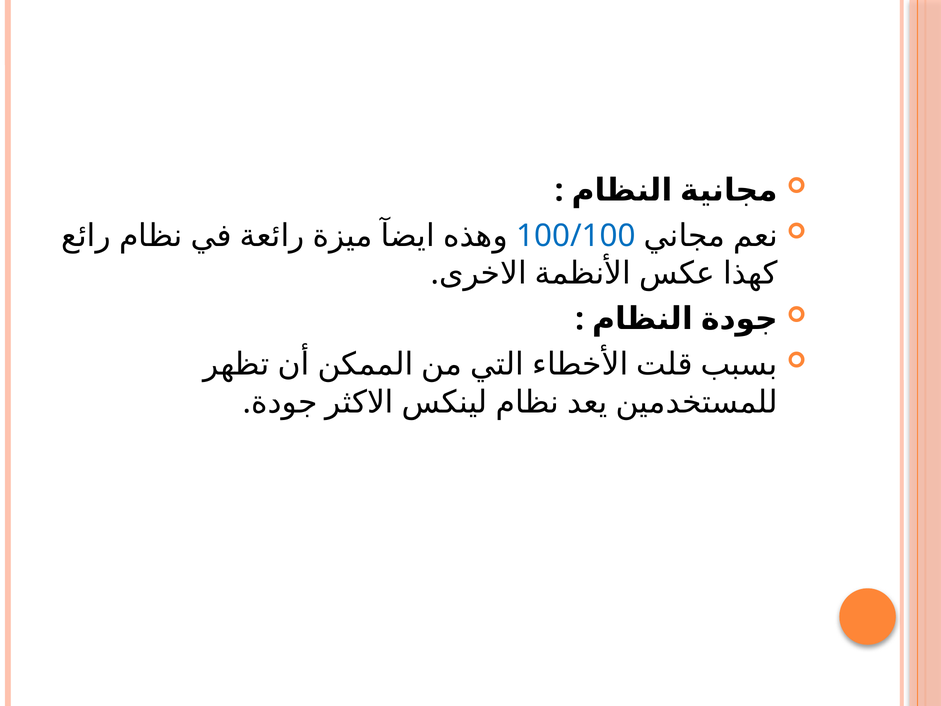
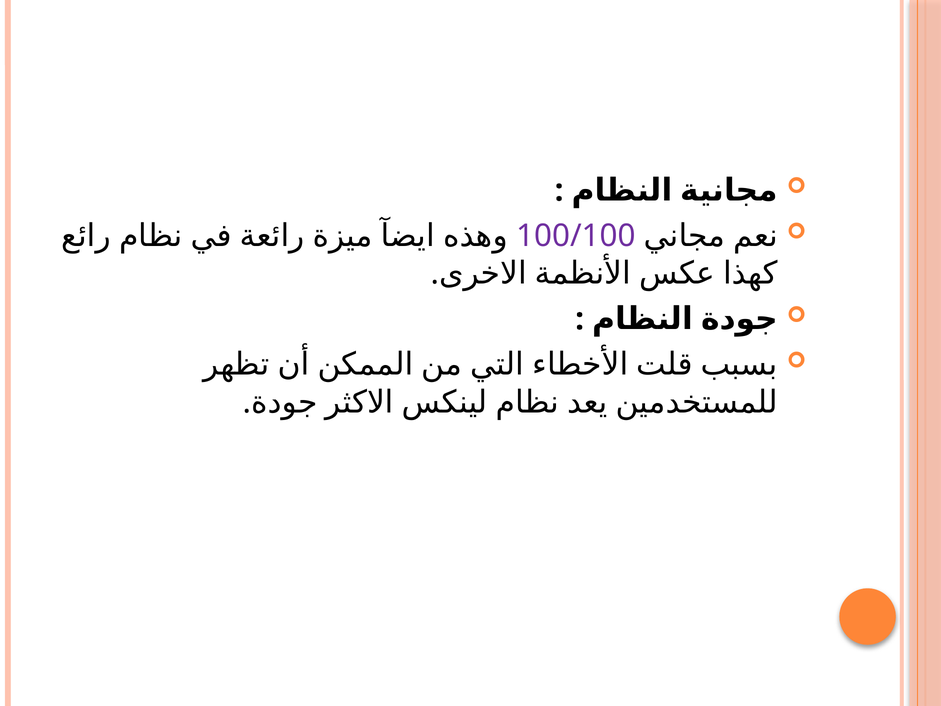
100/100 colour: blue -> purple (576, 236)
